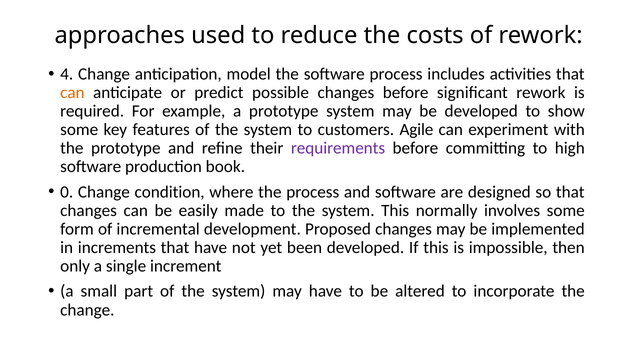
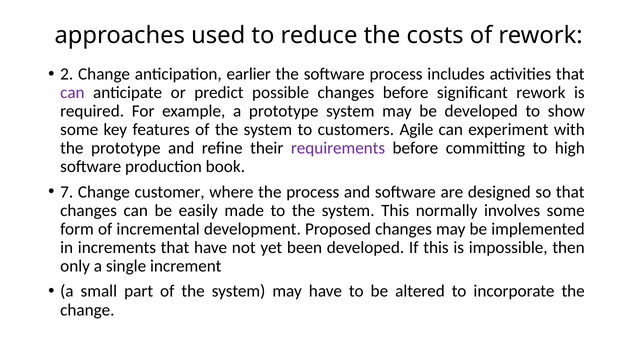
4: 4 -> 2 (67, 74)
model: model -> earlier (249, 74)
can colour: orange -> purple (72, 92)
0: 0 -> 7 (67, 192)
condition: condition -> customer (170, 192)
